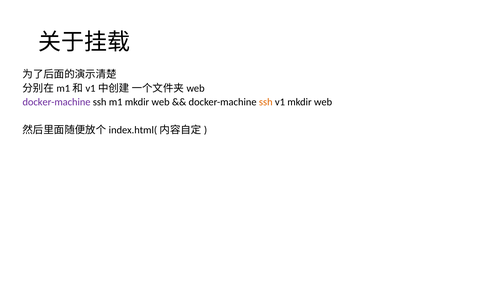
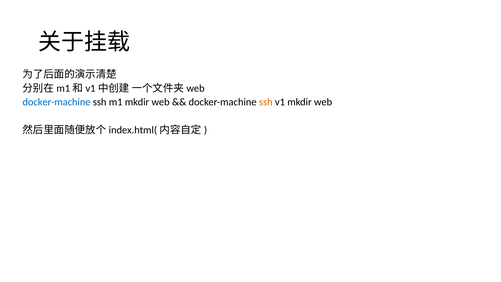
docker-machine colour: purple -> blue (57, 102)
